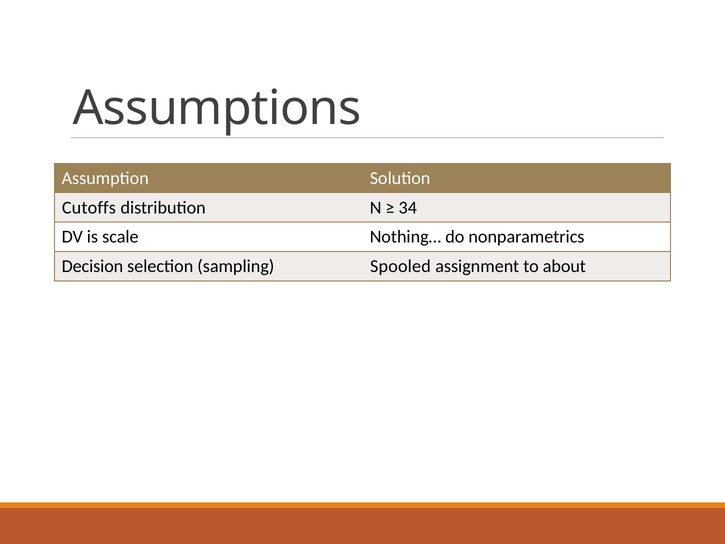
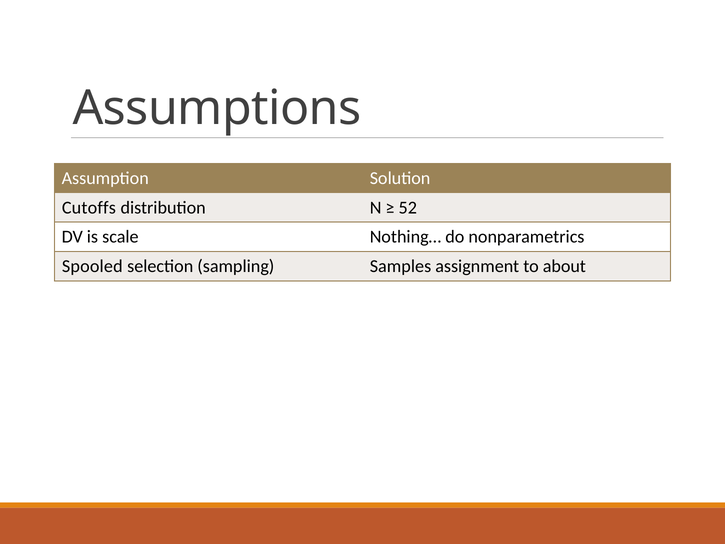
34: 34 -> 52 (408, 207)
Decision: Decision -> Spooled (92, 266)
Spooled: Spooled -> Samples (400, 266)
